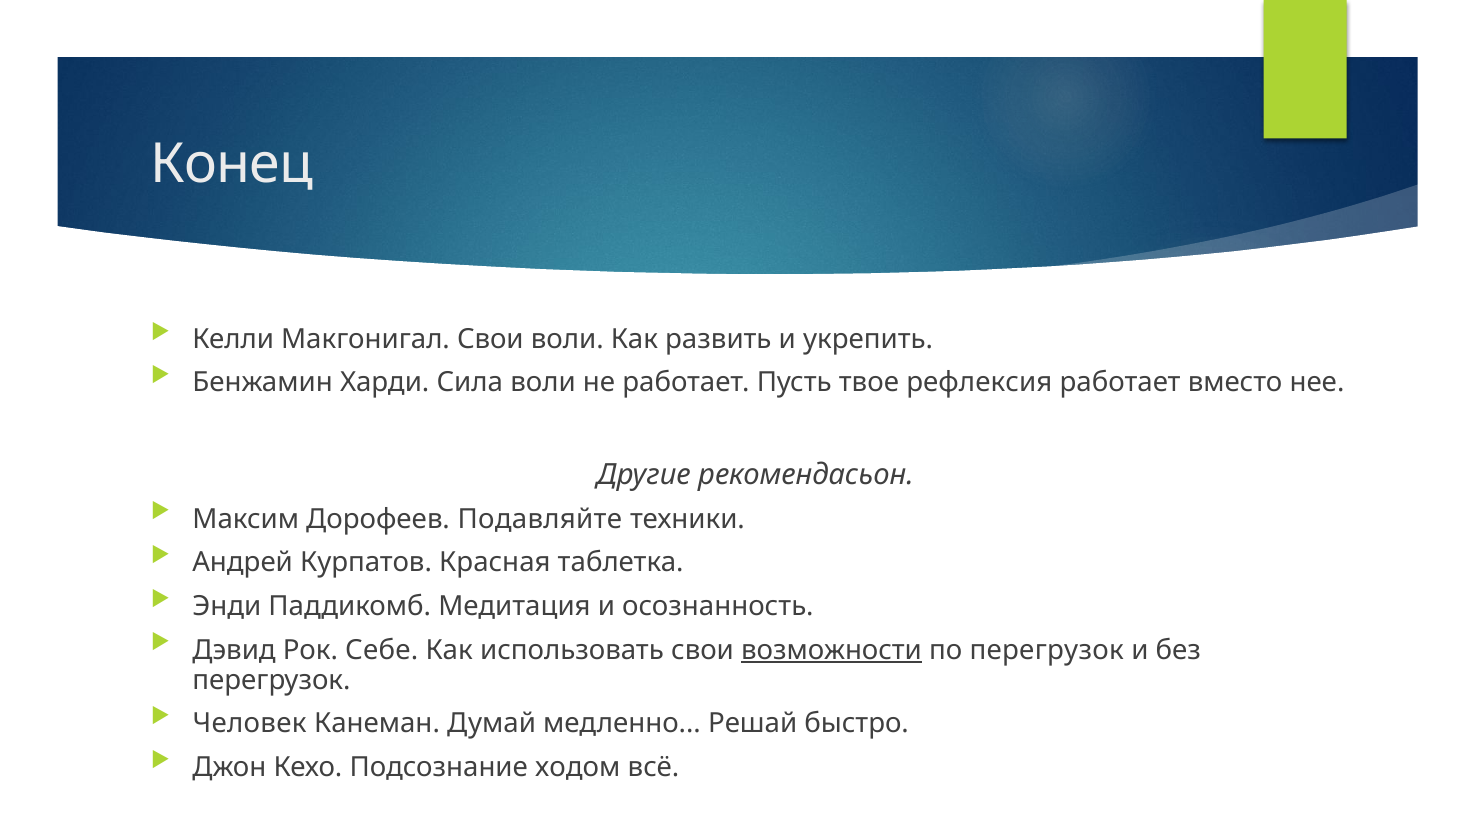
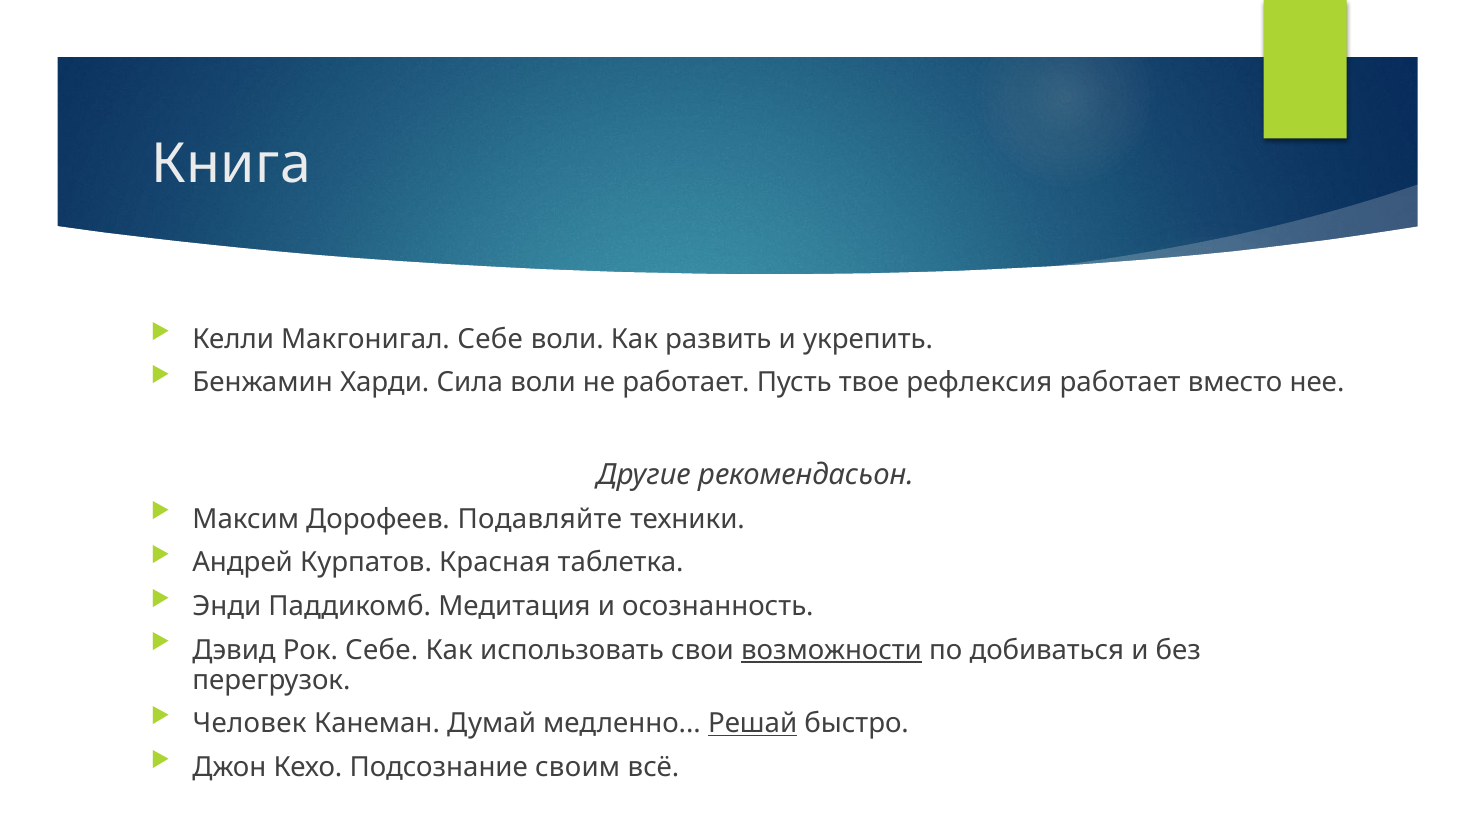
Конец: Конец -> Книга (231, 165)
Макгонигал Свои: Свои -> Себе (490, 339)
по перегрузок: перегрузок -> добиваться (1047, 650)
Решай underline: none -> present (753, 724)
ходом: ходом -> своим (578, 768)
